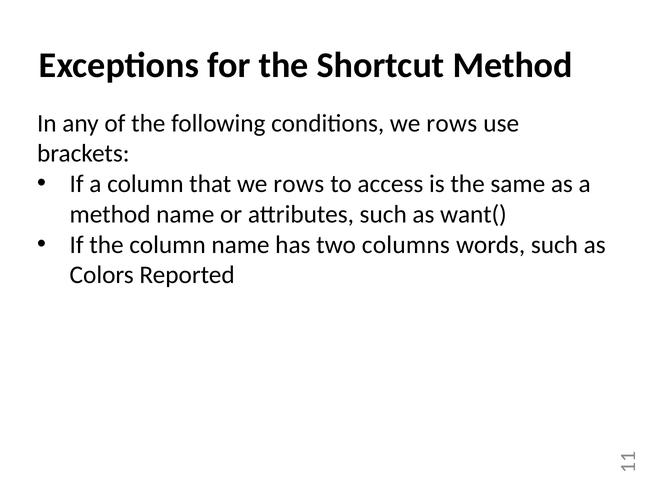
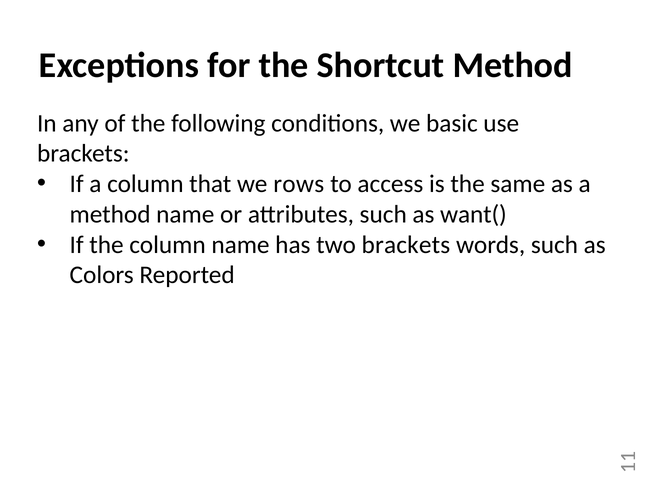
conditions we rows: rows -> basic (452, 123)
two columns: columns -> brackets (406, 245)
